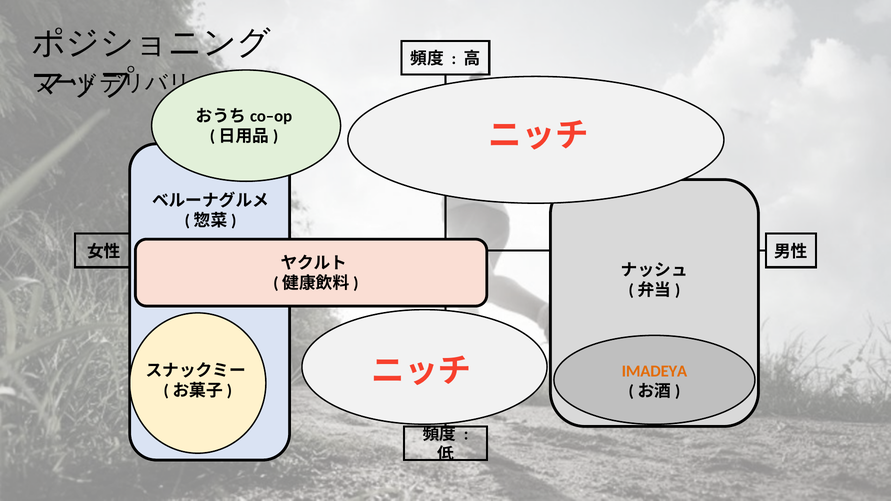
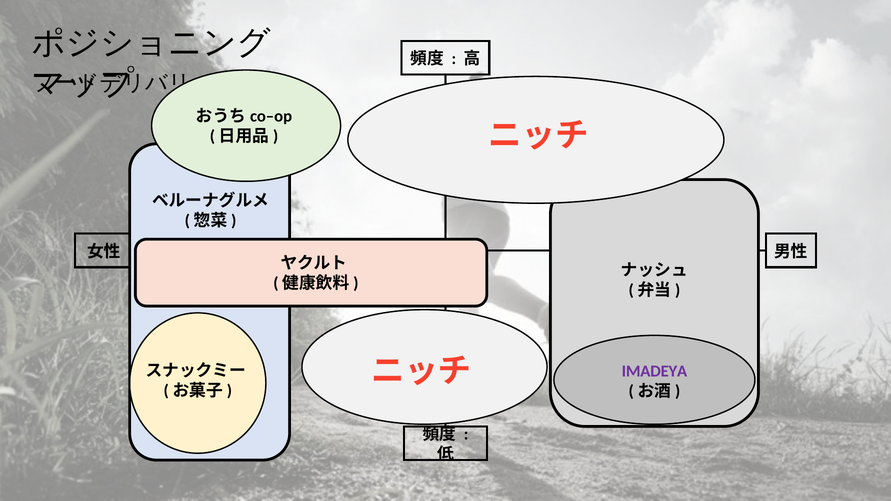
IMADEYA colour: orange -> purple (654, 371)
